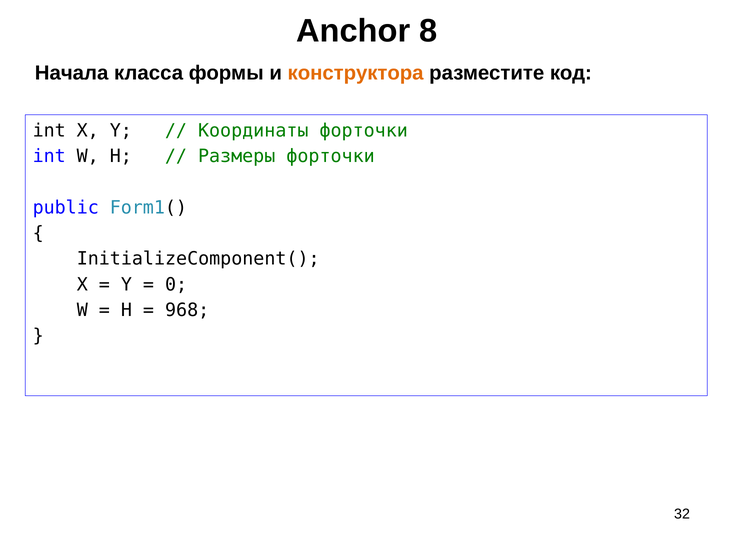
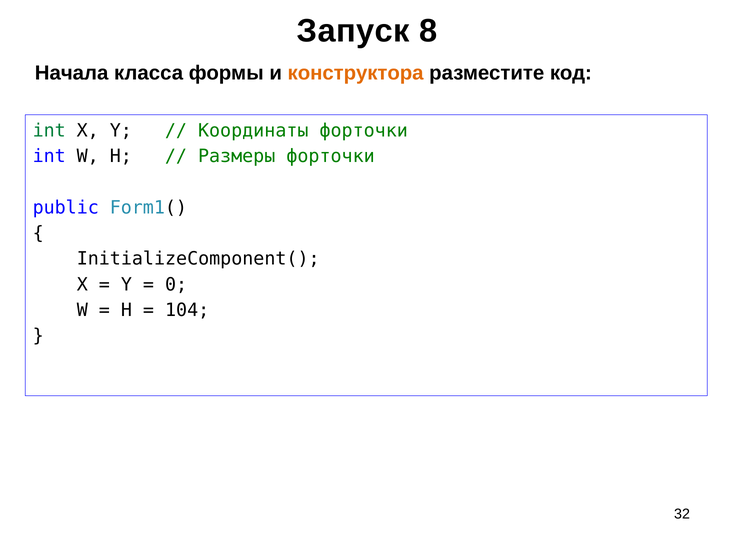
Anchor: Anchor -> Запуск (353, 31)
int colour: black -> green (49, 131)
968: 968 -> 104 (187, 310)
